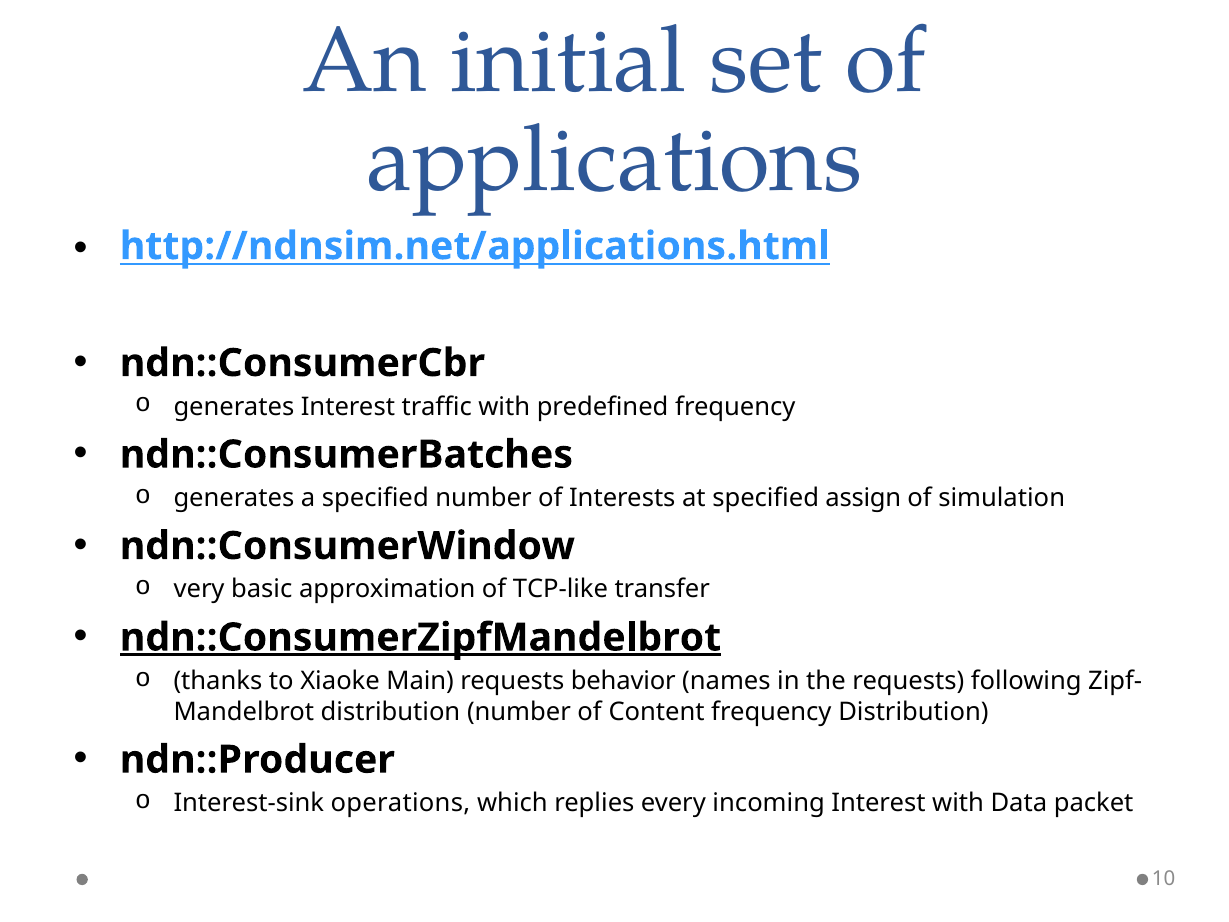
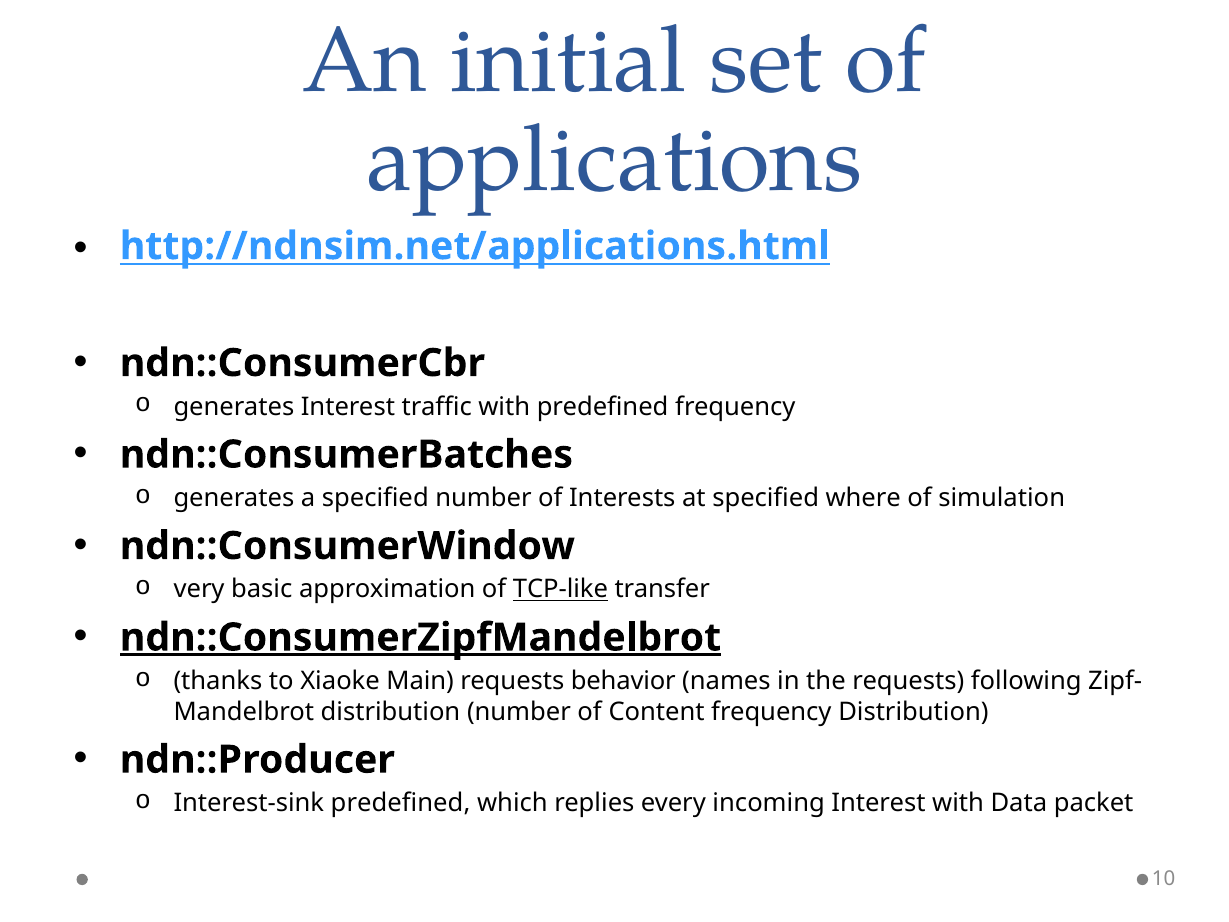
assign: assign -> where (863, 498)
TCP-like underline: none -> present (560, 589)
Interest-sink operations: operations -> predefined (401, 803)
